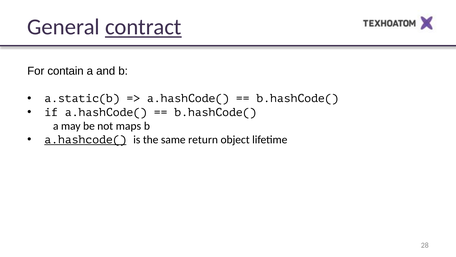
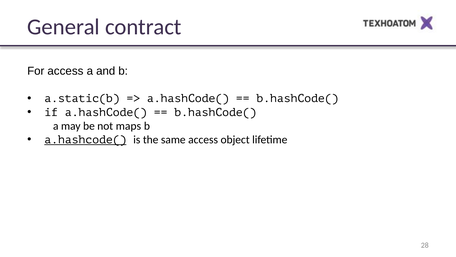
contract underline: present -> none (143, 27)
For contain: contain -> access (65, 71)
same return: return -> access (203, 139)
